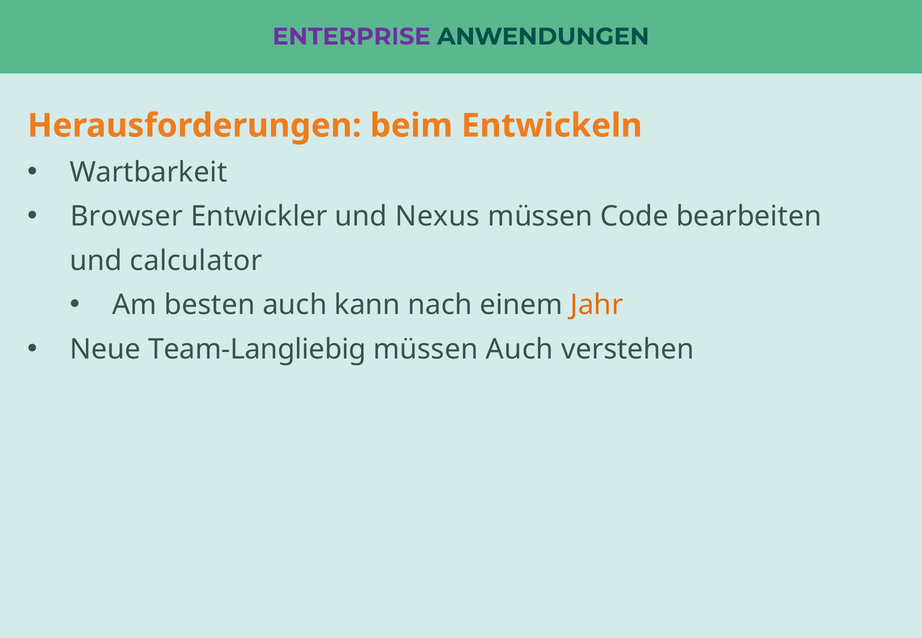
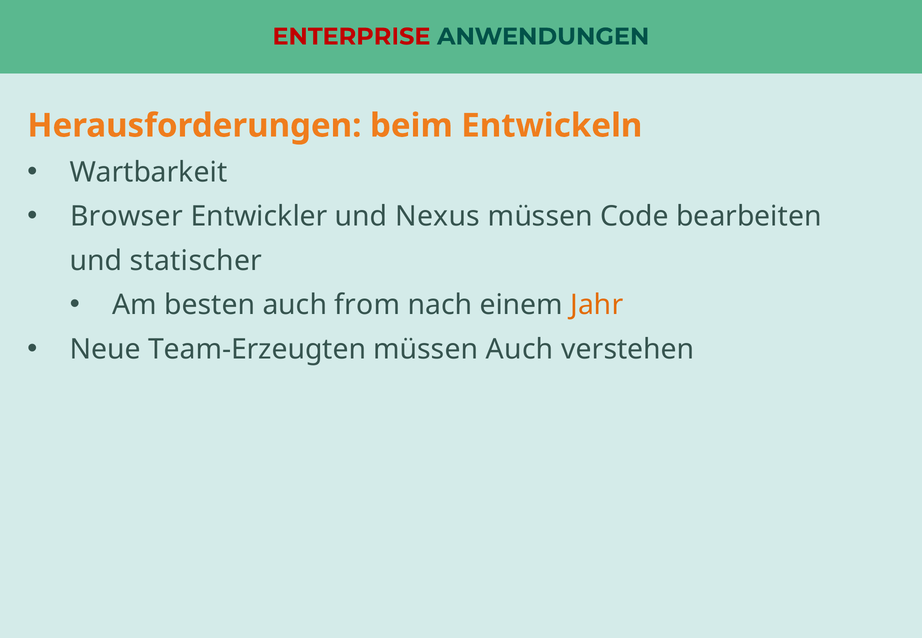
ENTERPRISE colour: purple -> red (351, 37)
calculator: calculator -> statischer (196, 261)
kann: kann -> from (367, 305)
Team-Langliebig: Team-Langliebig -> Team-Erzeugten (257, 349)
